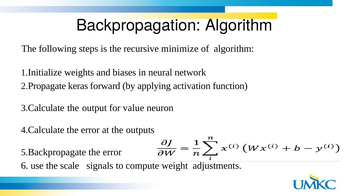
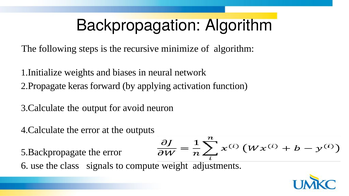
value: value -> avoid (134, 108)
scale: scale -> class (70, 166)
